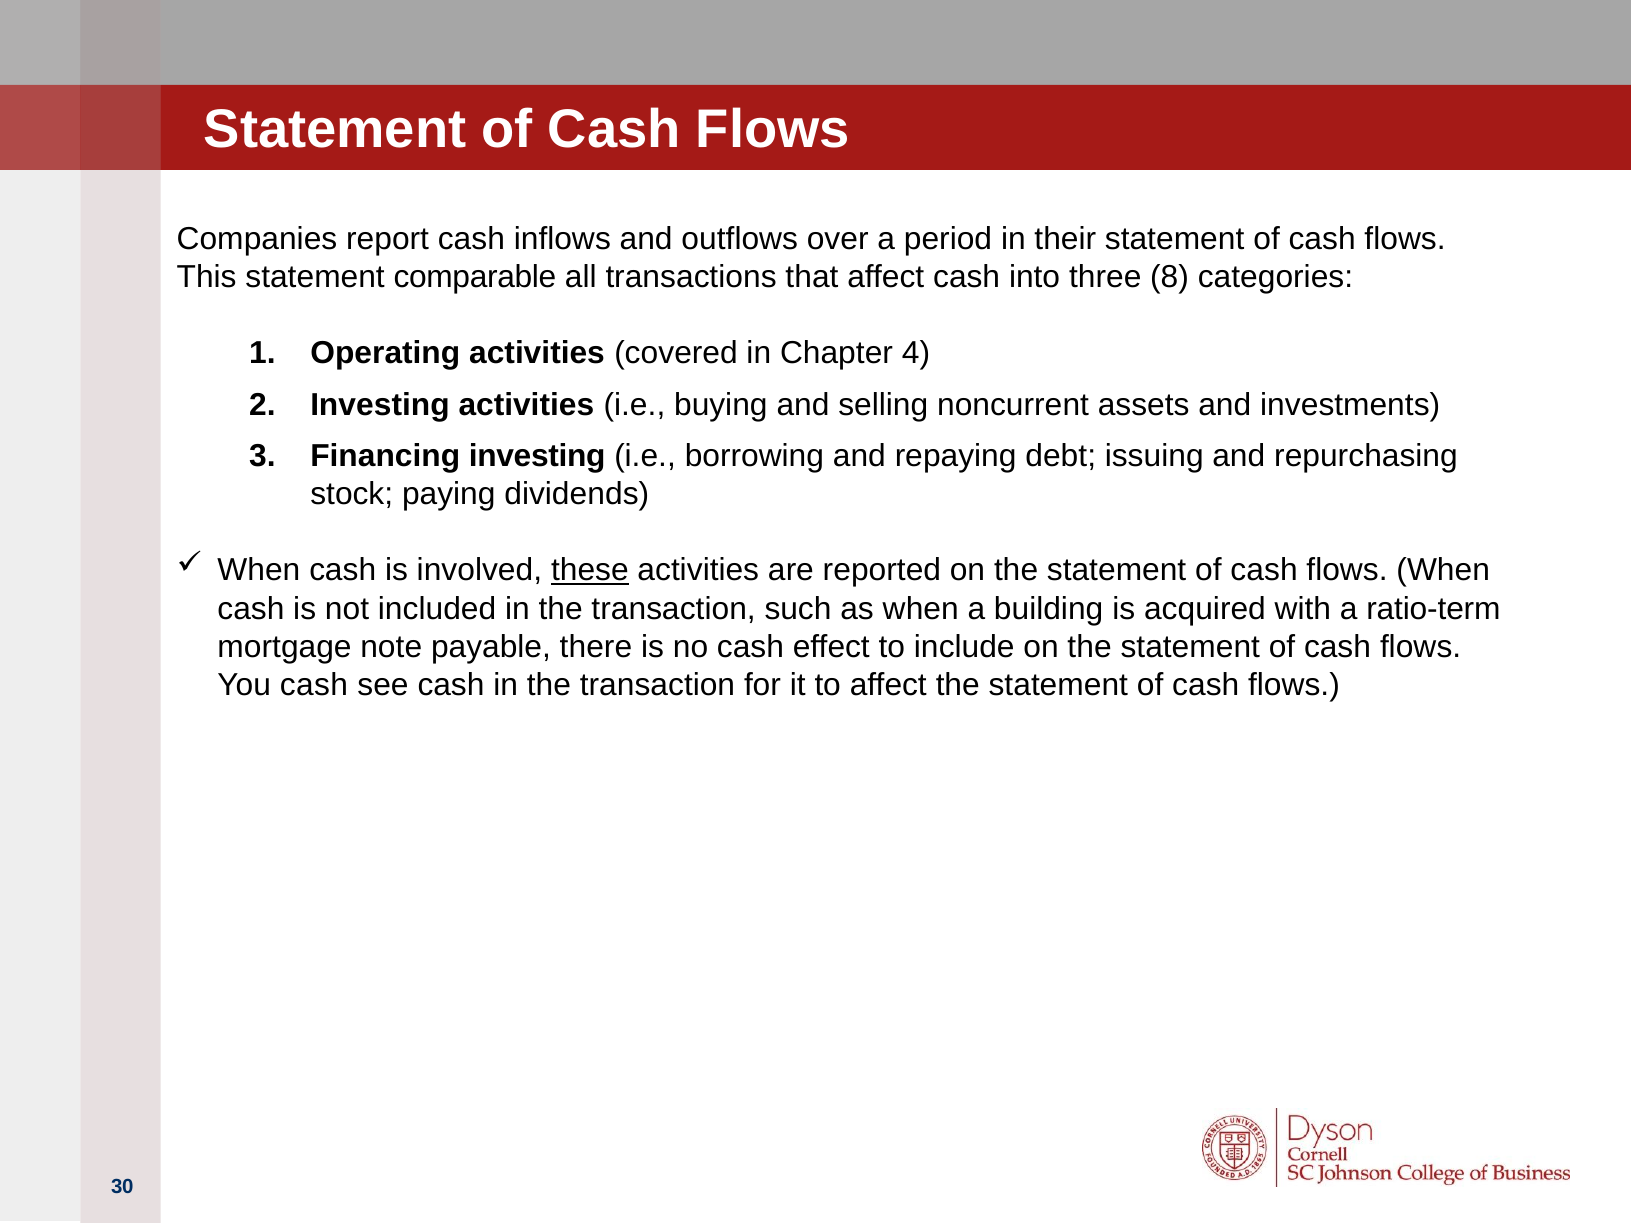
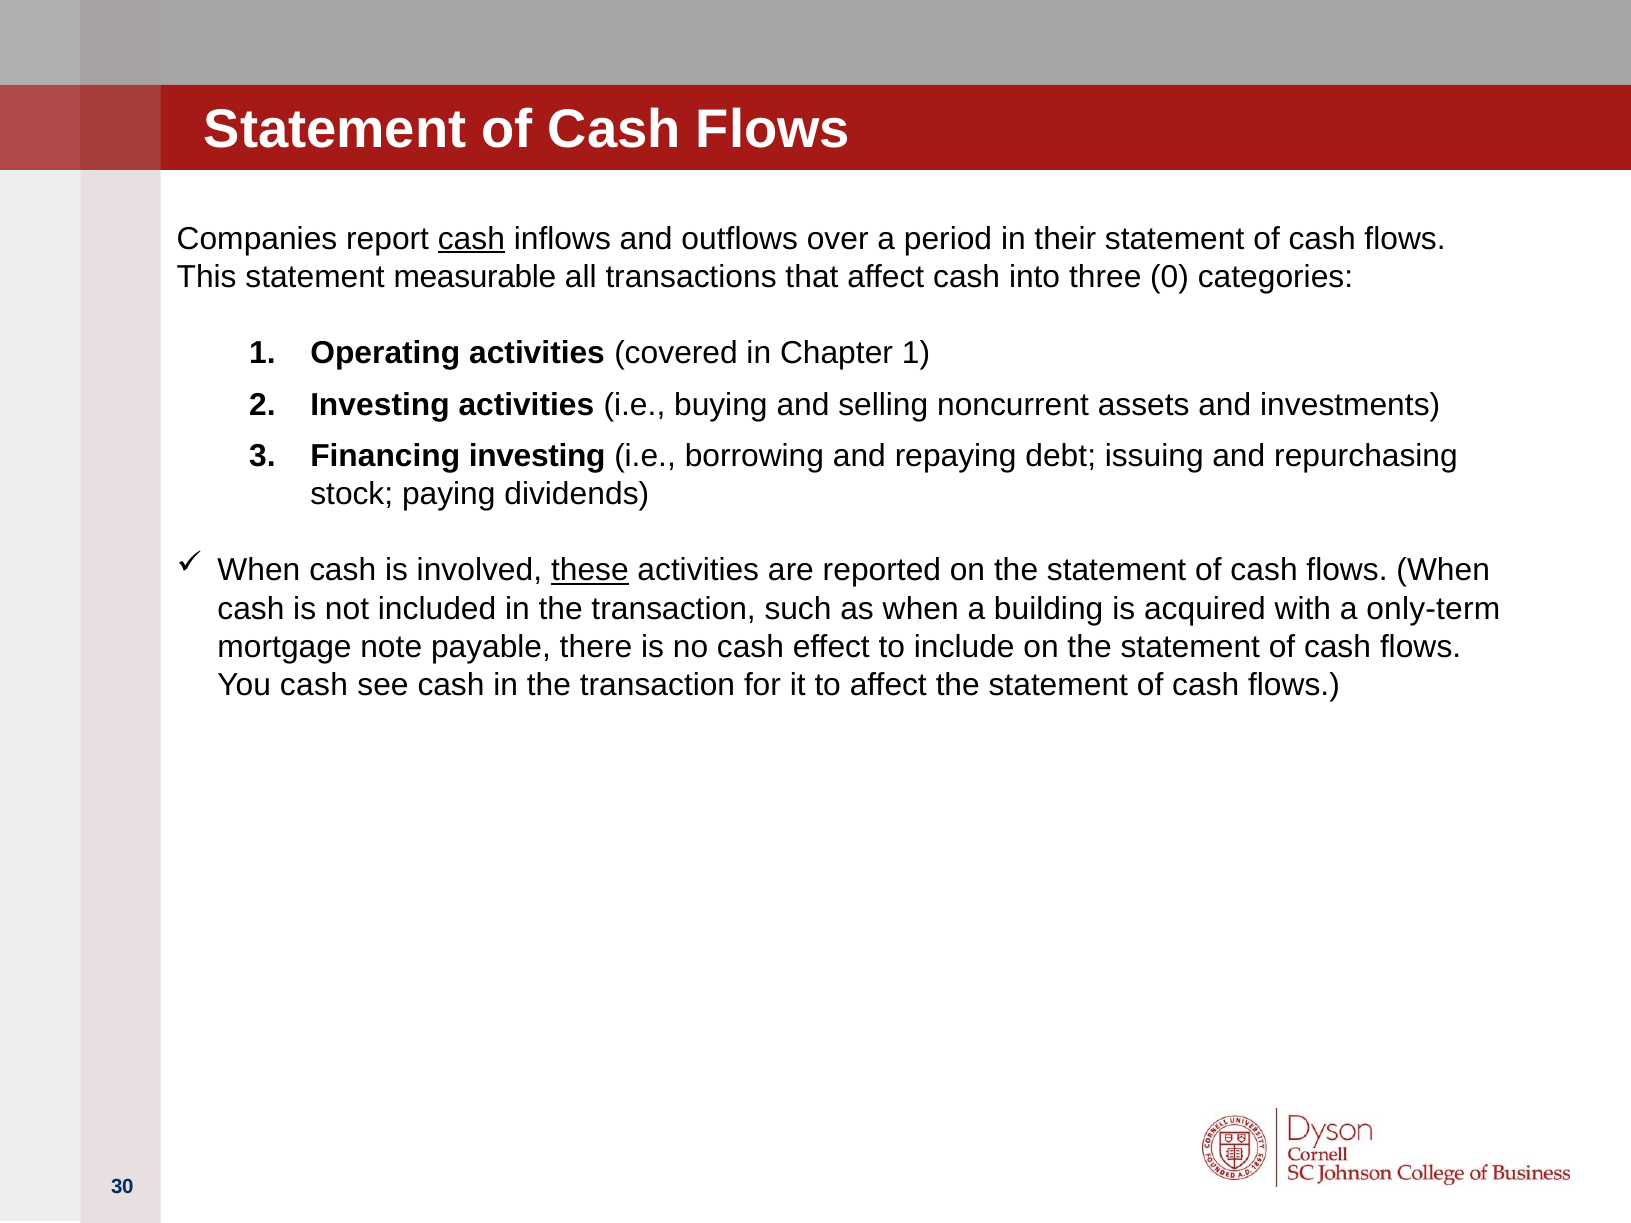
cash underline: none -> present (471, 239)
comparable: comparable -> measurable (475, 277)
8: 8 -> 0 (1170, 277)
Chapter 4: 4 -> 1 (916, 353)
ratio-term: ratio-term -> only-term (1433, 609)
